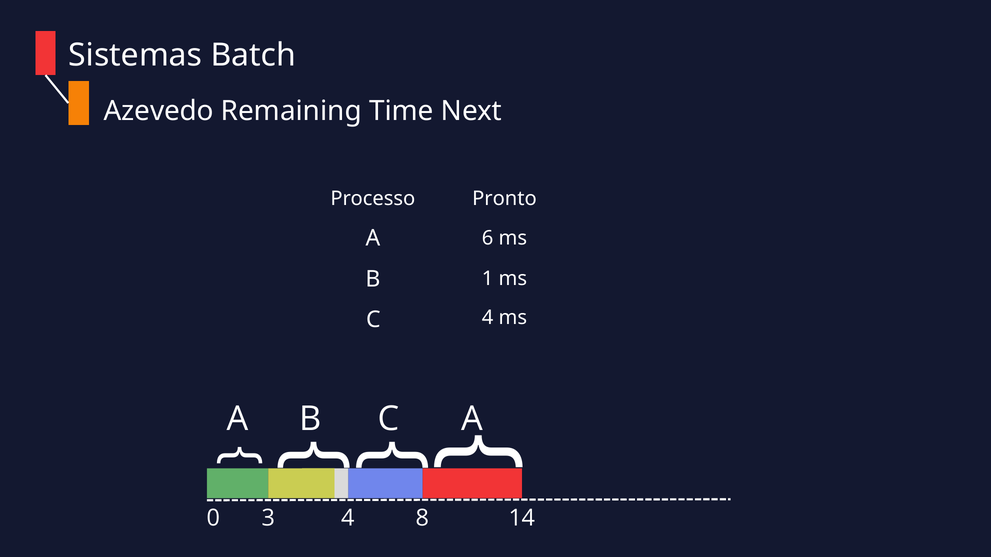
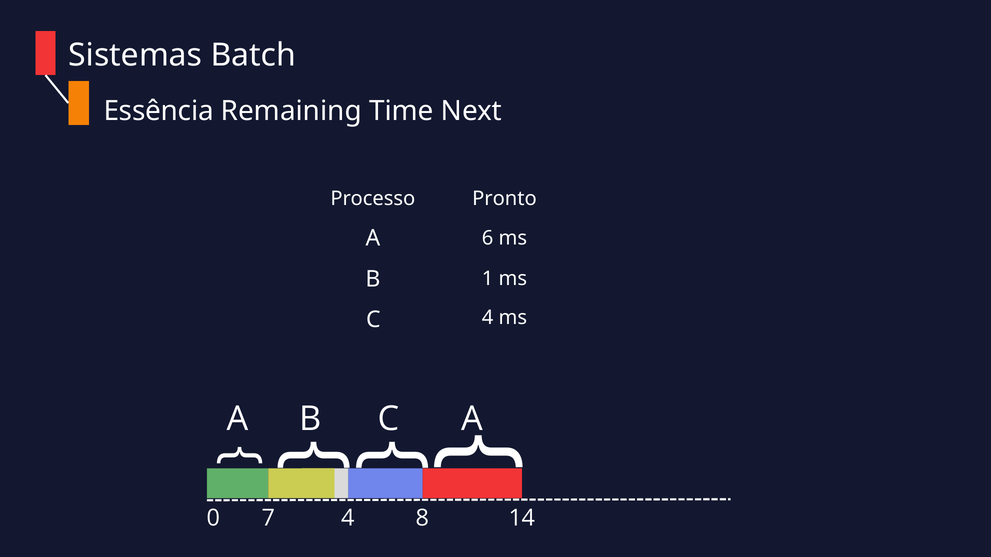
Azevedo: Azevedo -> Essência (159, 111)
3: 3 -> 7 (268, 518)
